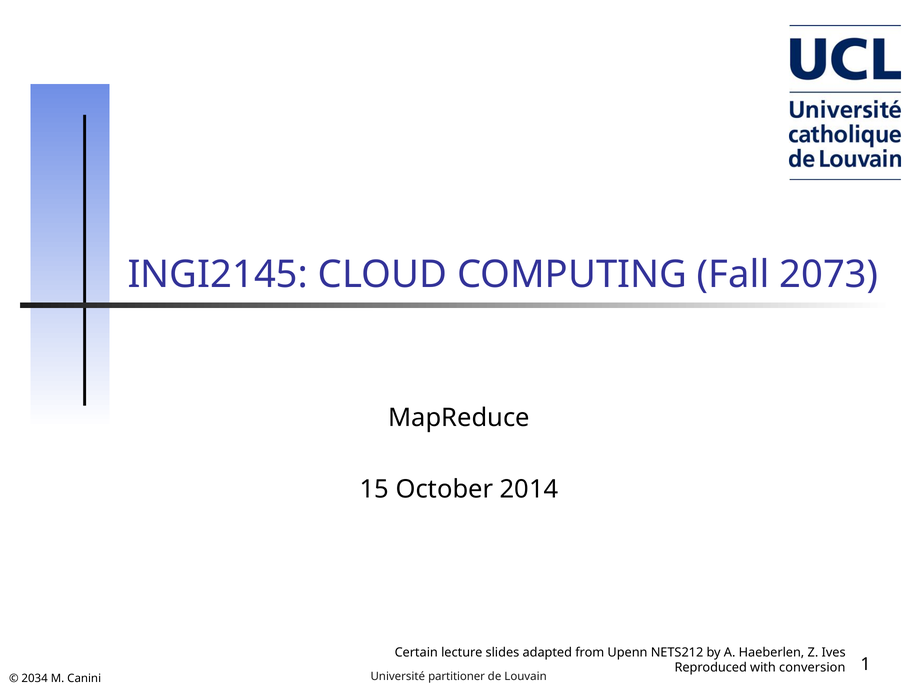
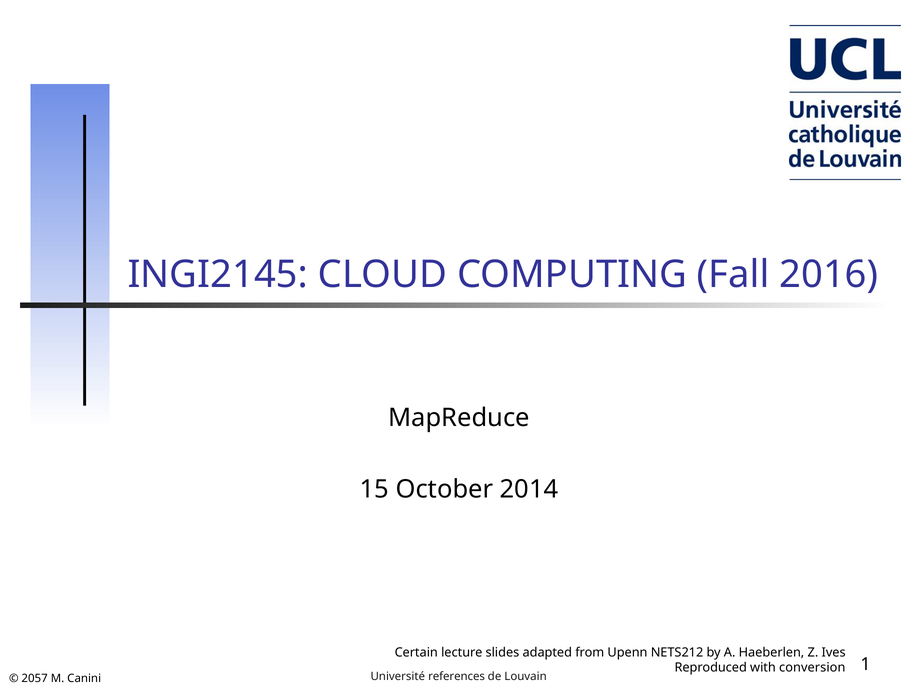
2073: 2073 -> 2016 (829, 274)
partitioner: partitioner -> references (457, 676)
2034: 2034 -> 2057 (35, 678)
